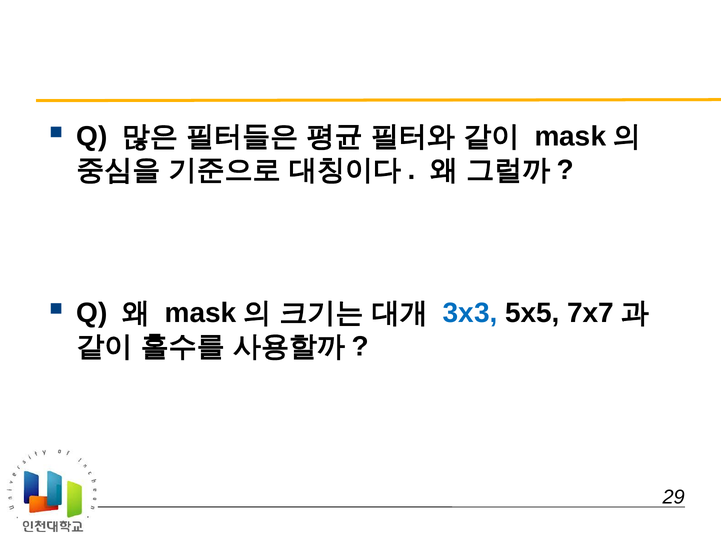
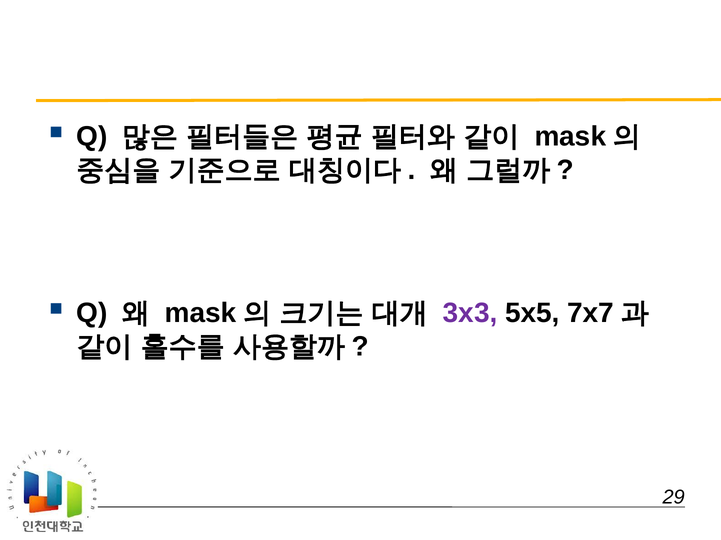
3x3 colour: blue -> purple (470, 313)
